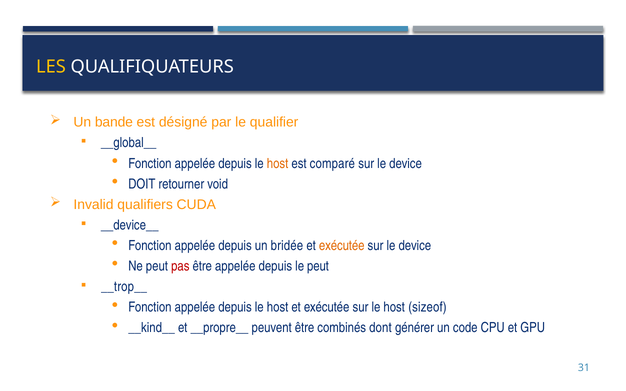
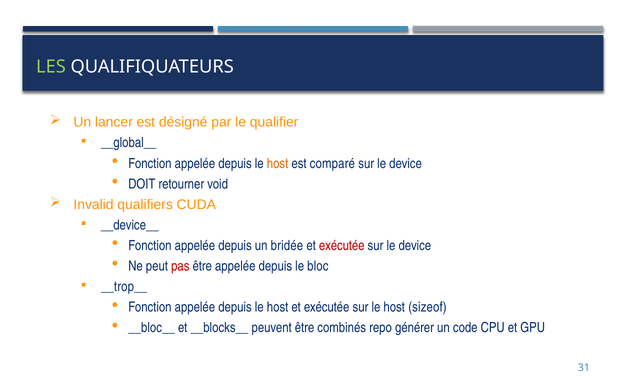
LES colour: yellow -> light green (51, 67)
bande: bande -> lancer (114, 122)
exécutée colour: orange -> red (342, 246)
le peut: peut -> bloc (318, 266)
__kind__: __kind__ -> __bloc__ (152, 328)
__propre__: __propre__ -> __blocks__ (219, 328)
dont: dont -> repo (380, 328)
